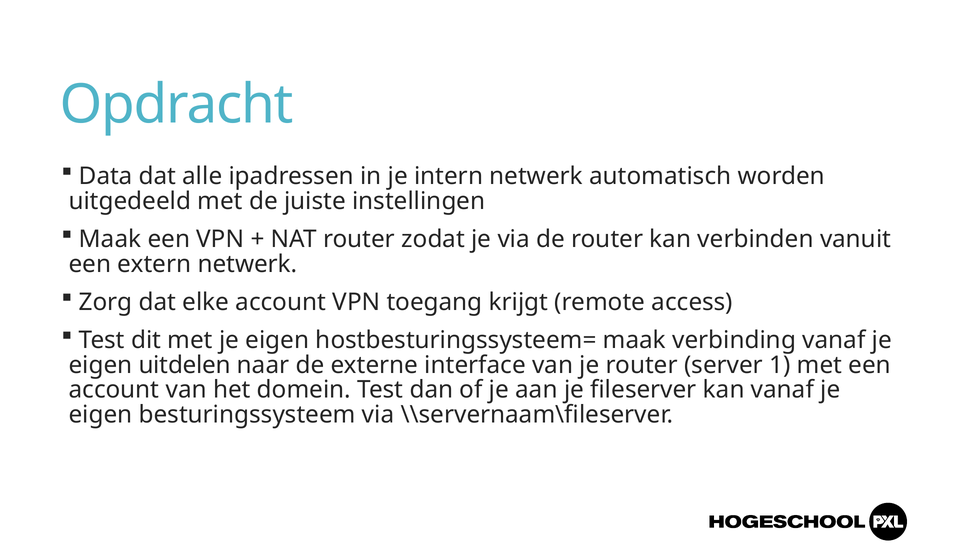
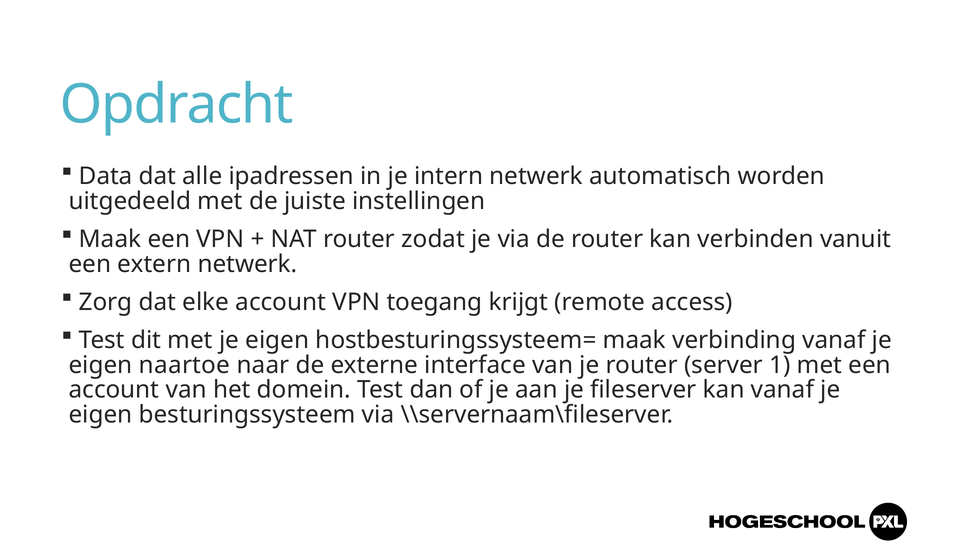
uitdelen: uitdelen -> naartoe (184, 365)
